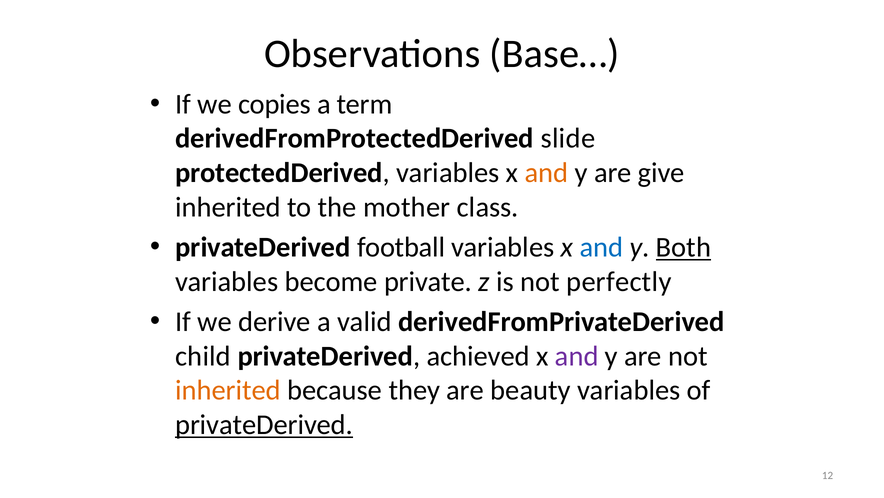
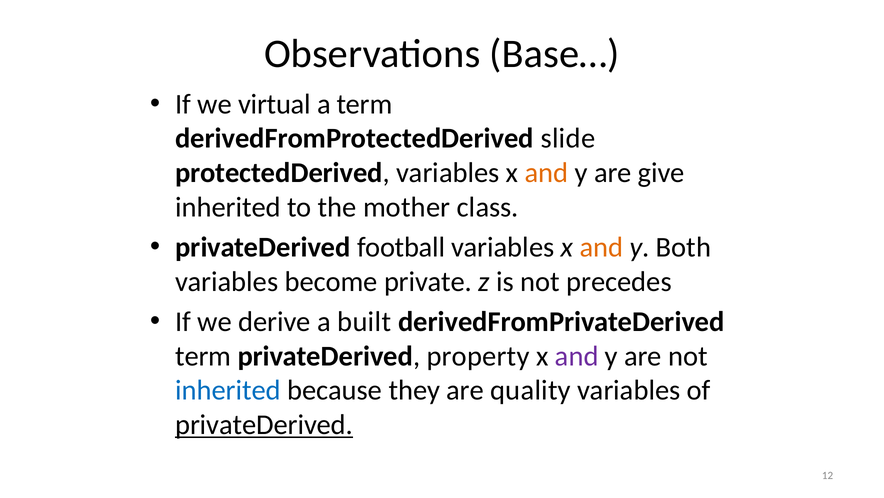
copies: copies -> virtual (275, 104)
and colour: blue -> orange (601, 247)
Both underline: present -> none (683, 247)
perfectly: perfectly -> precedes (619, 281)
valid: valid -> built (364, 321)
child: child -> term (203, 356)
achieved: achieved -> property (478, 356)
inherited colour: orange -> blue (228, 390)
beauty: beauty -> quality (530, 390)
